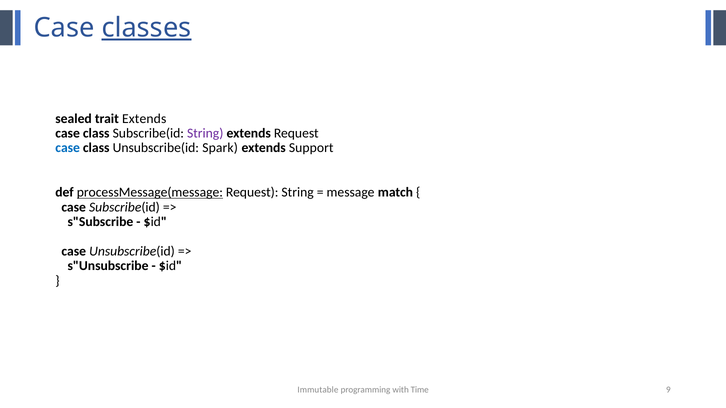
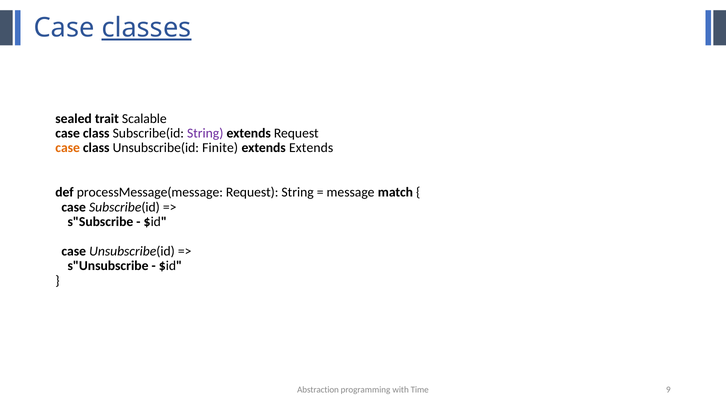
trait Extends: Extends -> Scalable (144, 119)
case colour: blue -> orange (68, 148)
Spark: Spark -> Finite (220, 148)
extends Support: Support -> Extends (311, 148)
processMessage(message underline: present -> none (150, 193)
Immutable: Immutable -> Abstraction (318, 390)
